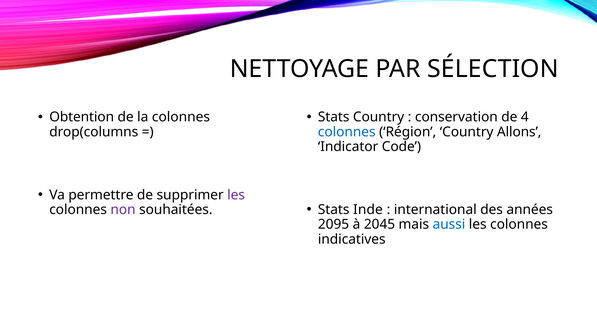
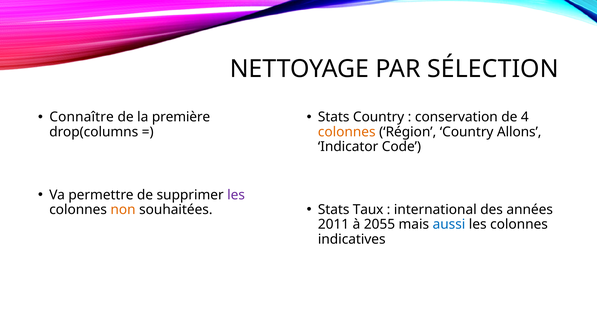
Obtention: Obtention -> Connaître (82, 117)
la colonnes: colonnes -> première (181, 117)
colonnes colour: blue -> orange (347, 132)
Inde: Inde -> Taux (368, 209)
non colour: purple -> orange (123, 209)
2095: 2095 -> 2011 (334, 224)
2045: 2045 -> 2055 (379, 224)
